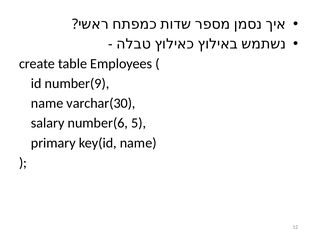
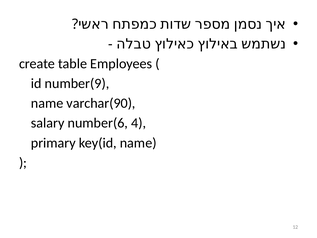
varchar(30: varchar(30 -> varchar(90 (101, 103)
5: 5 -> 4 (139, 123)
